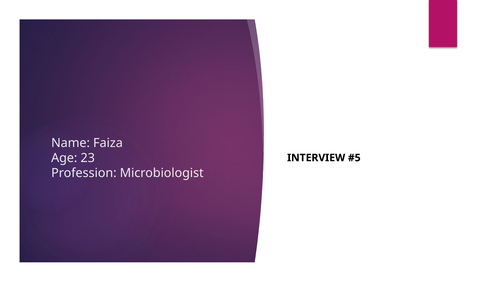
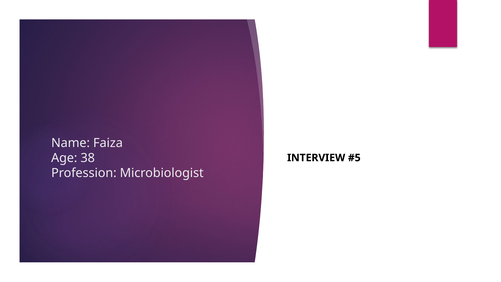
23: 23 -> 38 (88, 158)
